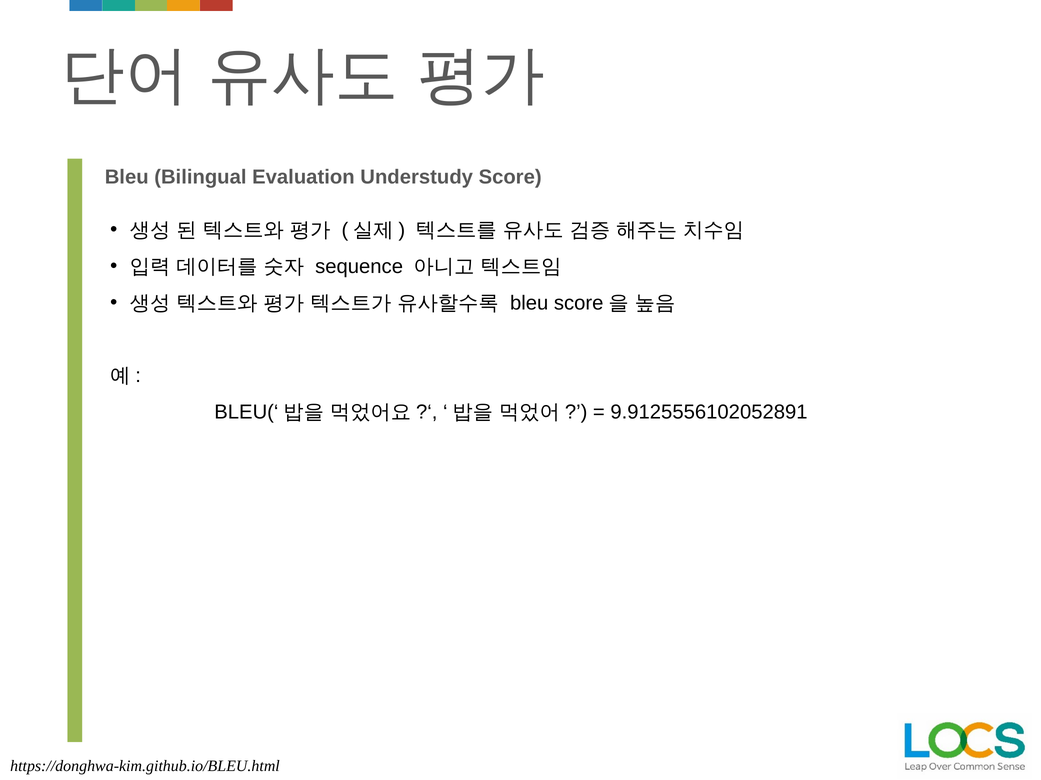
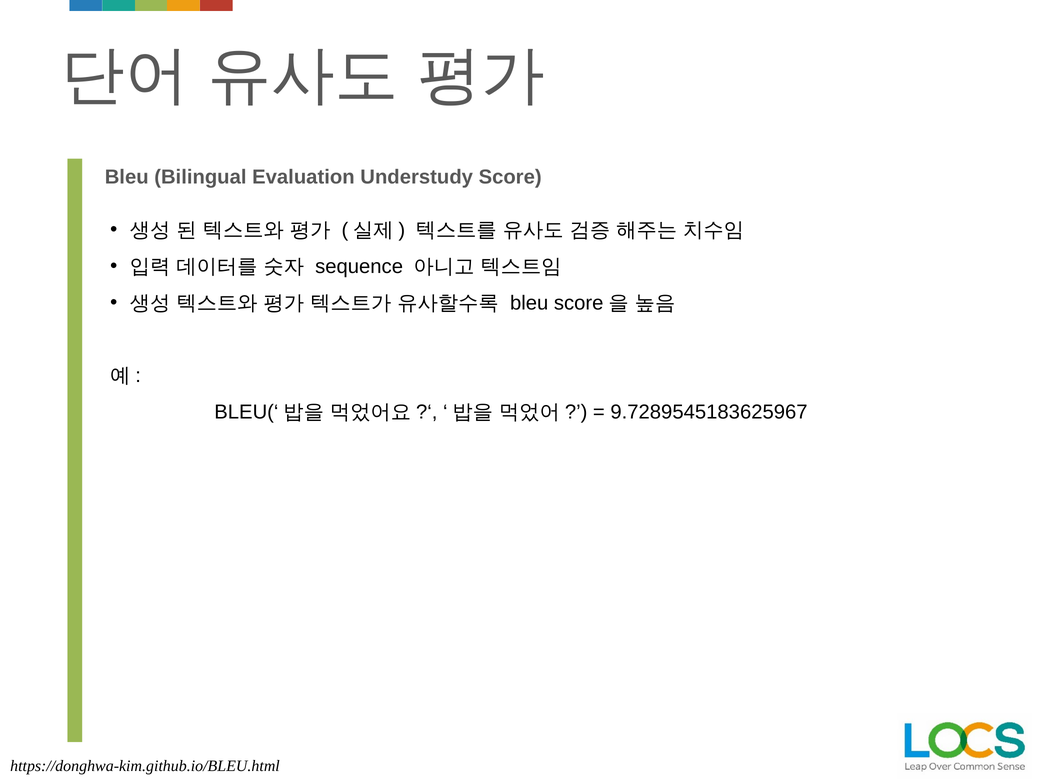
9.9125556102052891: 9.9125556102052891 -> 9.7289545183625967 (709, 413)
